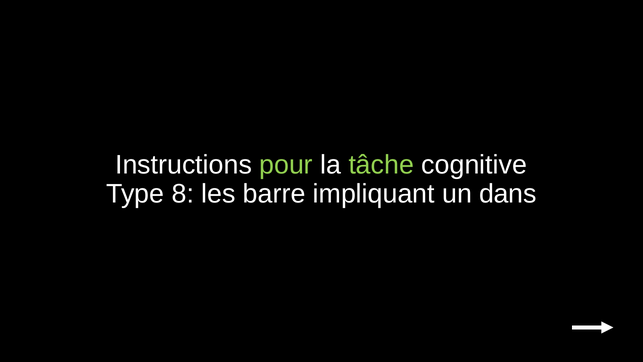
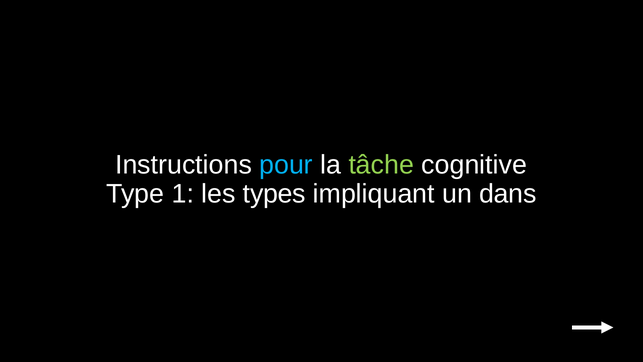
pour colour: light green -> light blue (286, 165)
8: 8 -> 1 (183, 194)
barre: barre -> types (274, 194)
